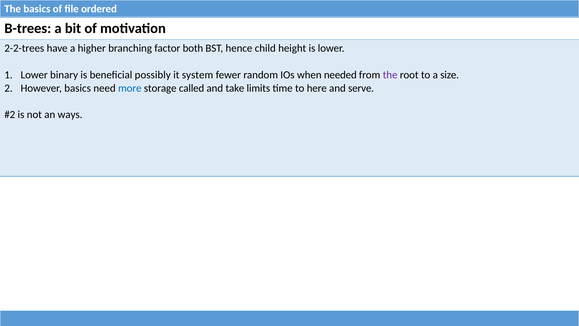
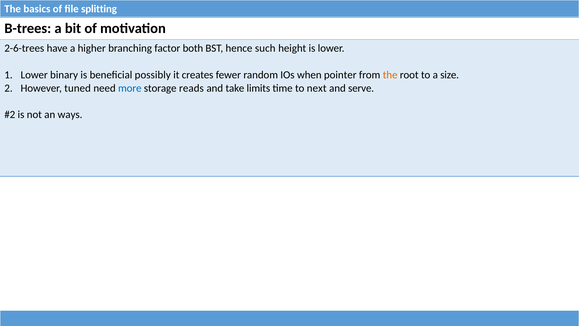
ordered: ordered -> splitting (99, 9)
2-2-trees: 2-2-trees -> 2-6-trees (24, 48)
child: child -> such (265, 48)
system: system -> creates (198, 75)
needed: needed -> pointer (340, 75)
the colour: purple -> orange (390, 75)
However basics: basics -> tuned (78, 88)
called: called -> reads (191, 88)
here: here -> next (317, 88)
